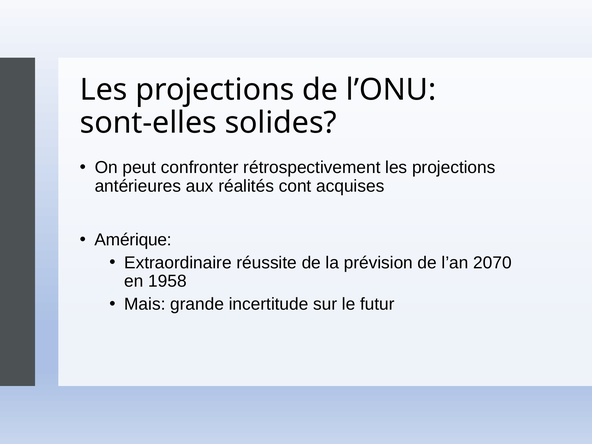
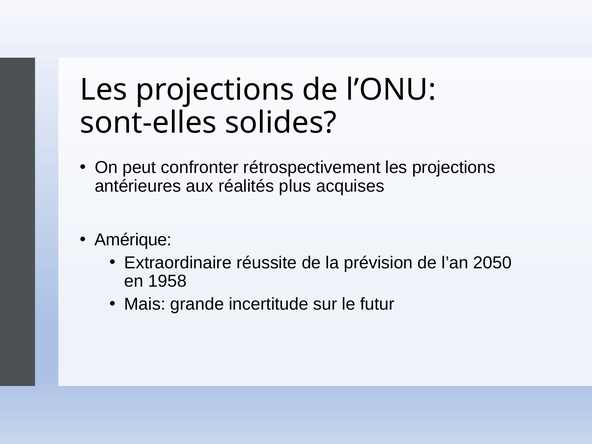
cont: cont -> plus (295, 186)
2070: 2070 -> 2050 (492, 263)
